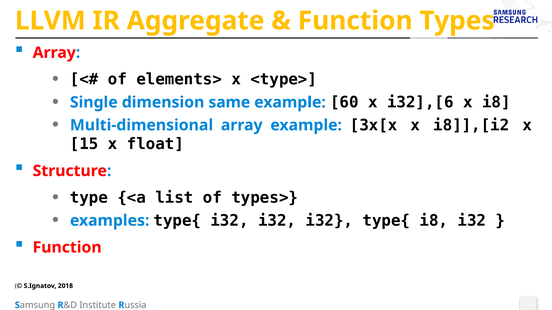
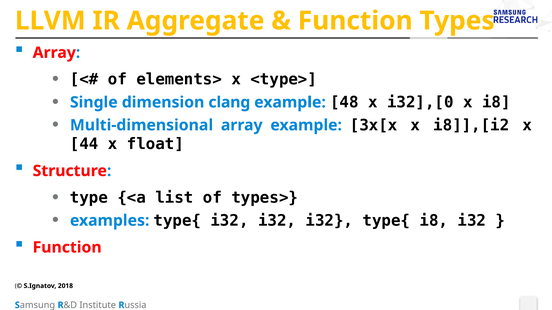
same: same -> clang (229, 102)
60: 60 -> 48 (344, 102)
i32],[6: i32],[6 -> i32],[0 (420, 102)
15: 15 -> 44 (84, 144)
